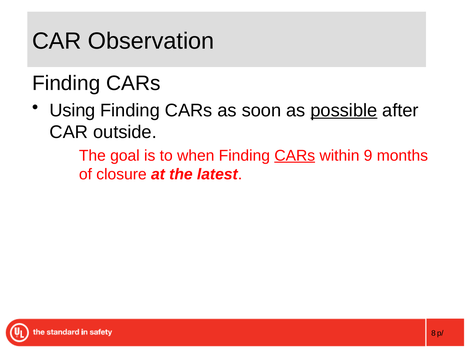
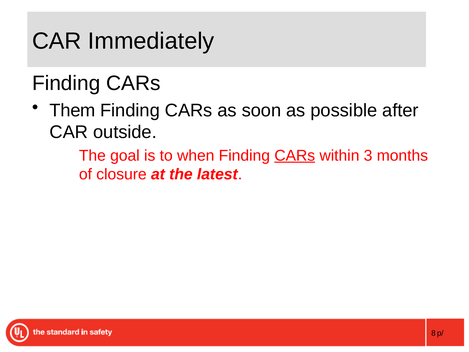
Observation: Observation -> Immediately (151, 41)
Using: Using -> Them (72, 110)
possible underline: present -> none (344, 110)
9: 9 -> 3 (368, 155)
